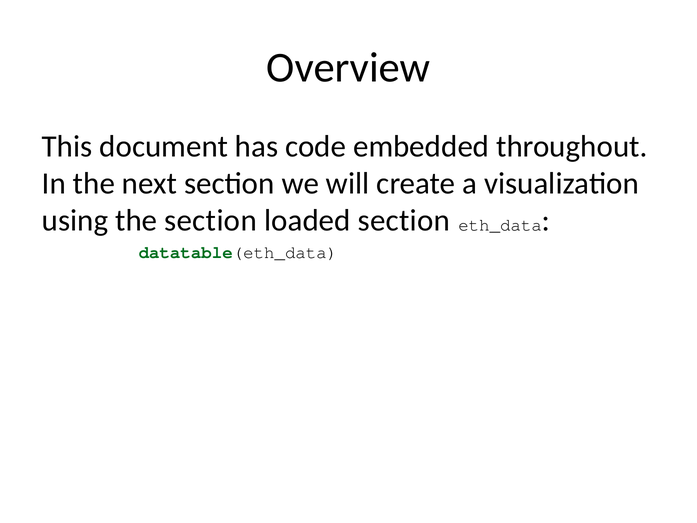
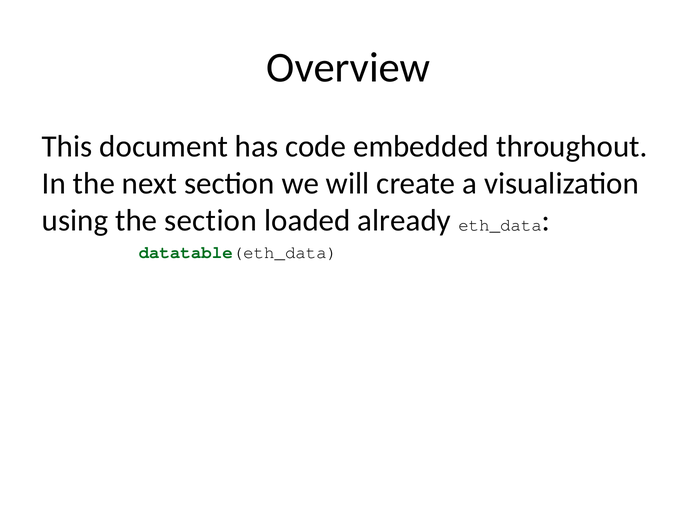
loaded section: section -> already (404, 221)
